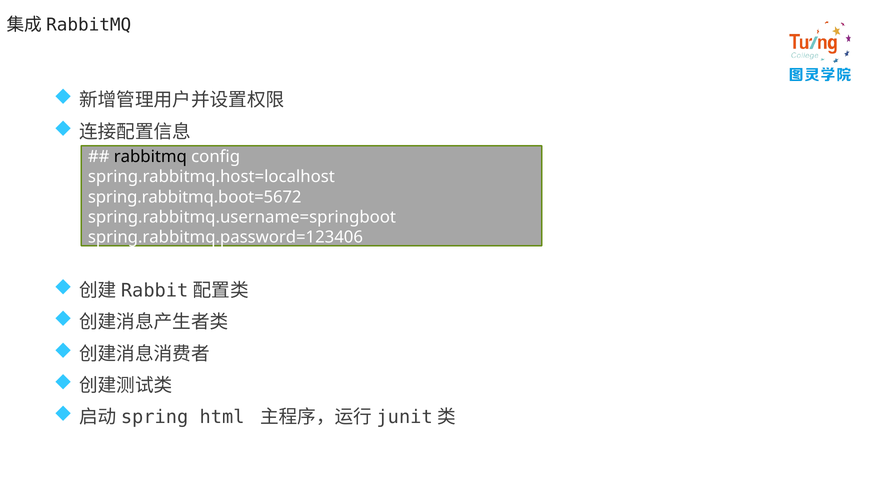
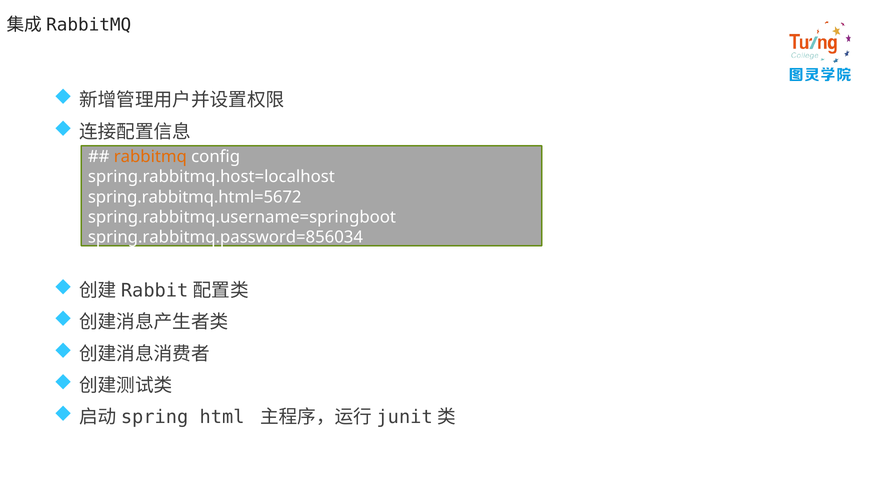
rabbitmq colour: black -> orange (150, 157)
spring.rabbitmq.boot=5672: spring.rabbitmq.boot=5672 -> spring.rabbitmq.html=5672 (195, 197)
spring.rabbitmq.password=123406: spring.rabbitmq.password=123406 -> spring.rabbitmq.password=856034 (225, 237)
